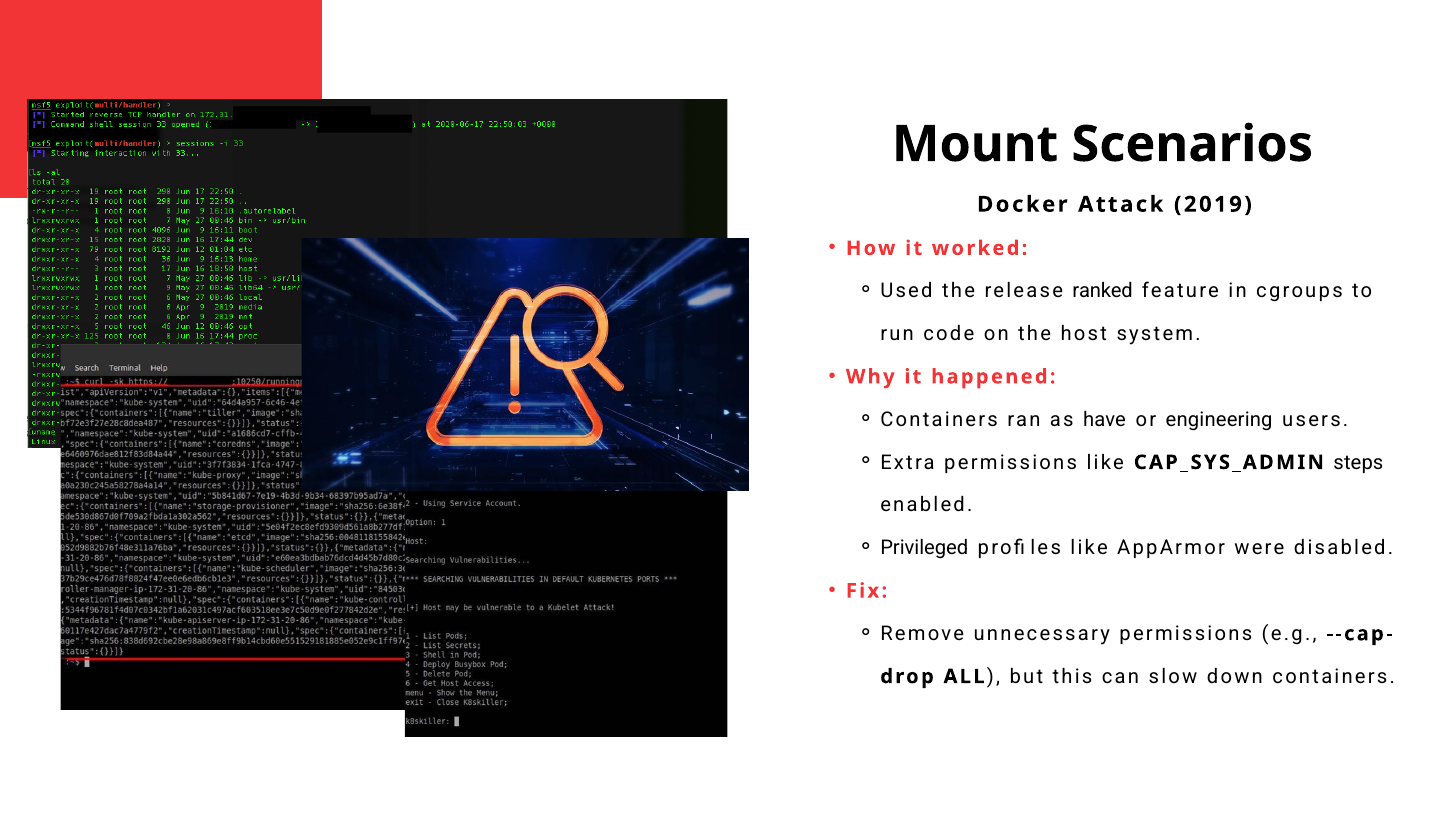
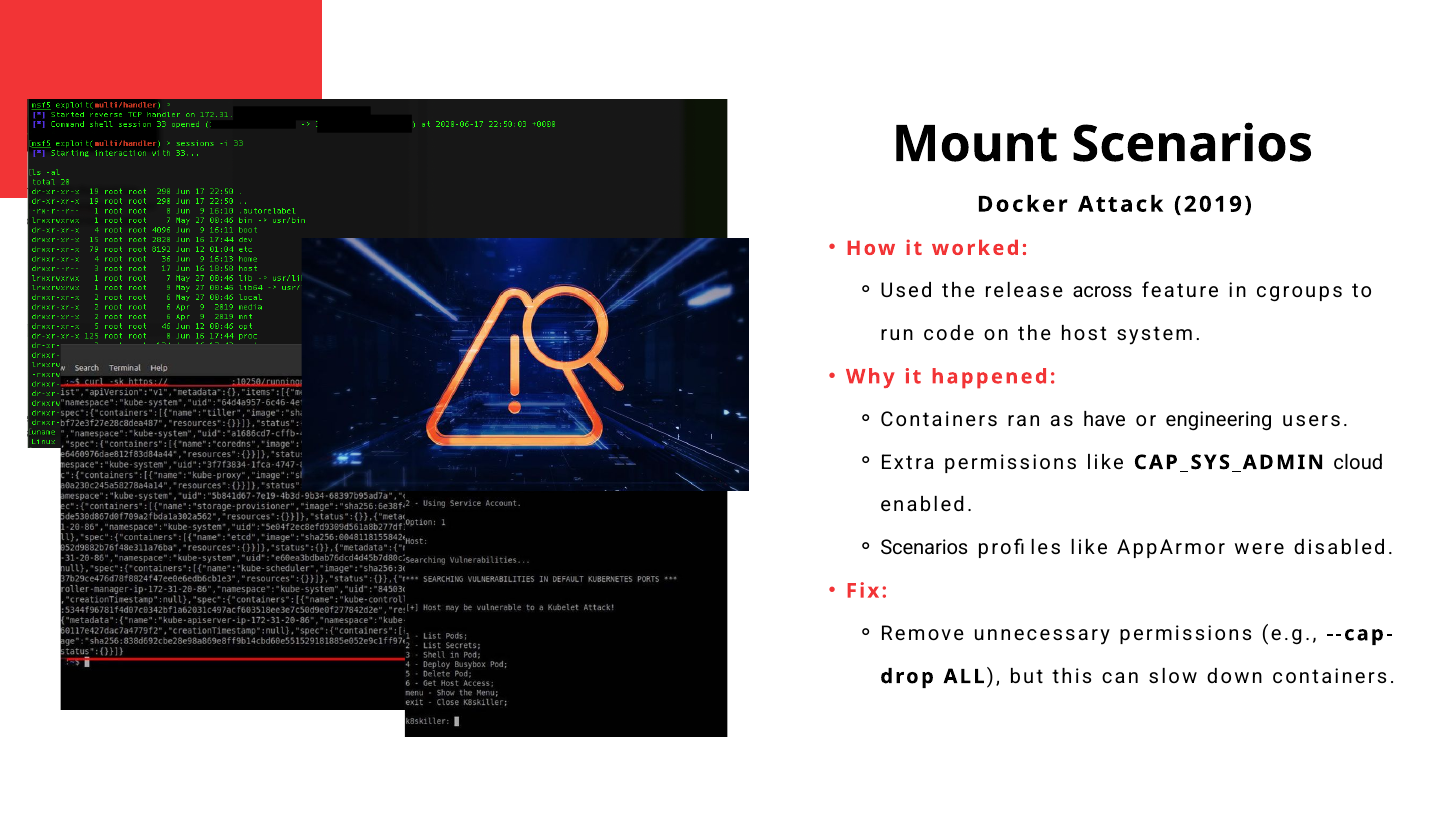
ranked: ranked -> across (1103, 291)
steps: steps -> cloud (1358, 463)
Privileged: Privileged -> Scenarios (924, 548)
